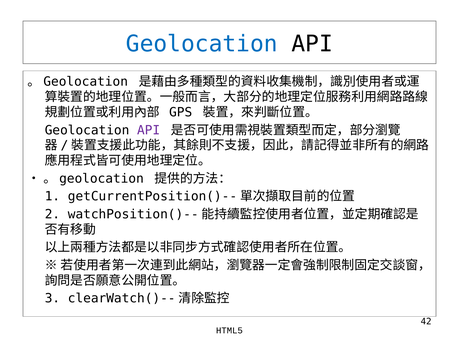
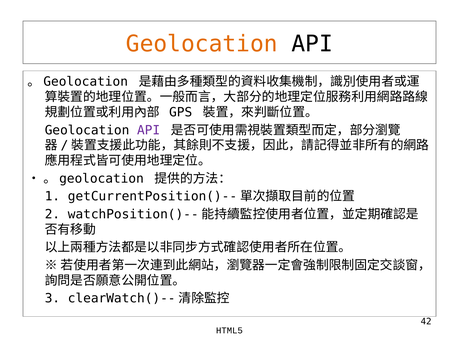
Geolocation colour: blue -> orange (202, 44)
